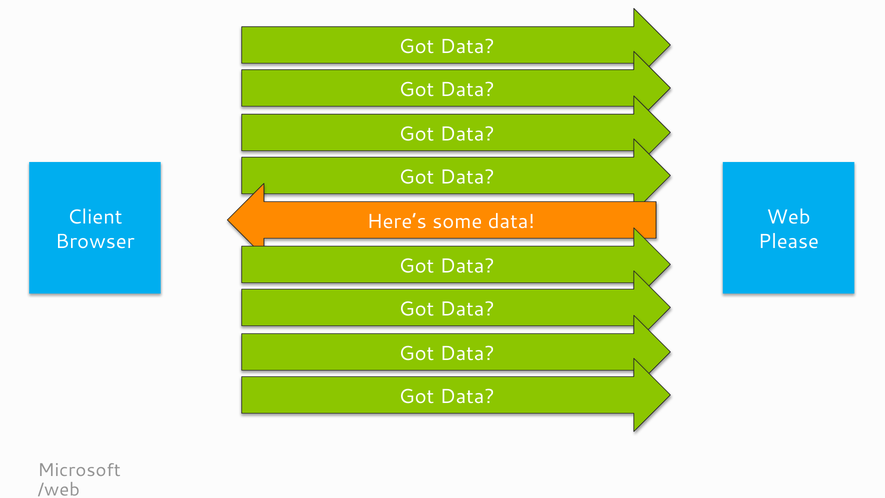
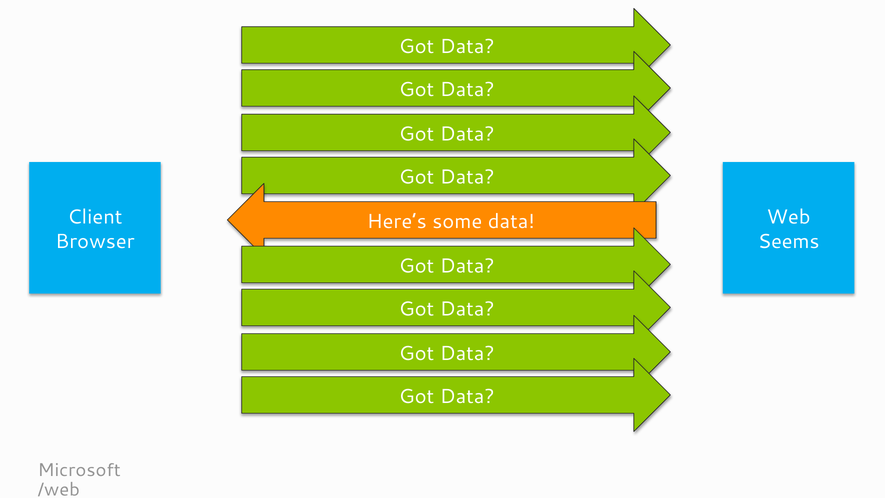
Please: Please -> Seems (789, 241)
